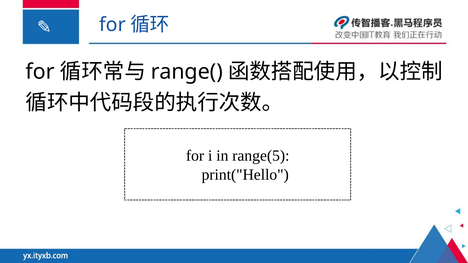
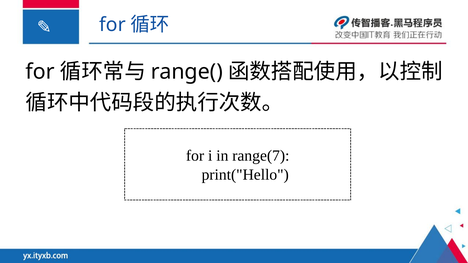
range(5: range(5 -> range(7 (261, 156)
